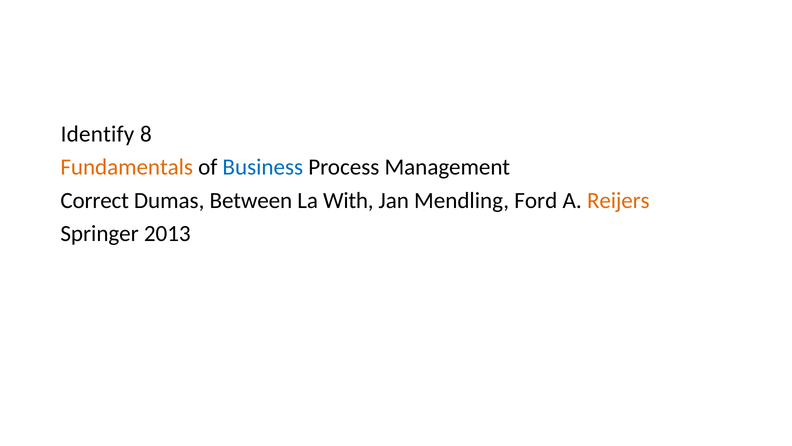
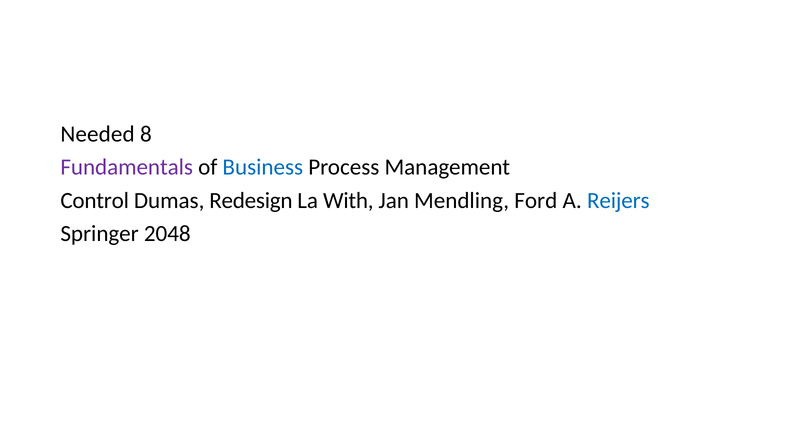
Identify: Identify -> Needed (98, 134)
Fundamentals colour: orange -> purple (127, 167)
Correct: Correct -> Control (95, 200)
Between: Between -> Redesign (251, 200)
Reijers colour: orange -> blue (618, 200)
2013: 2013 -> 2048 (167, 234)
